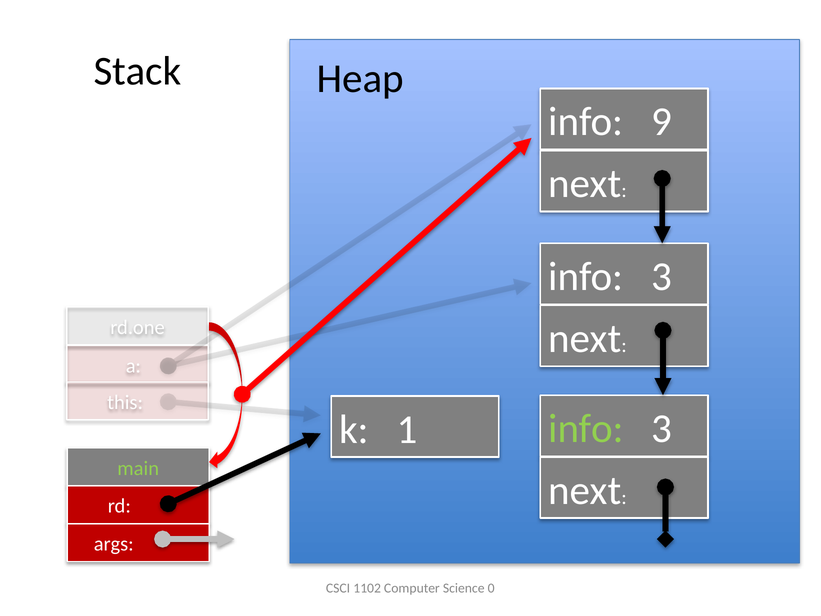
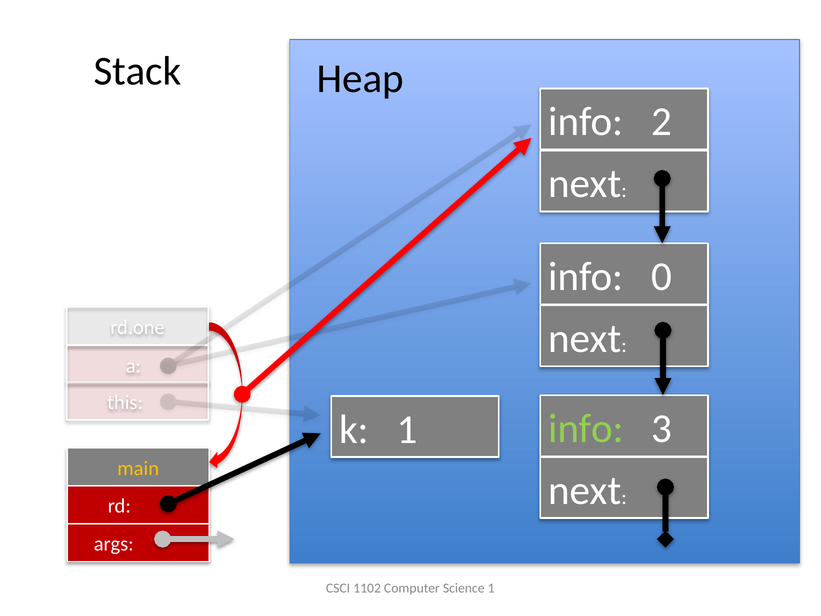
9: 9 -> 2 (661, 122)
3: 3 -> 0 (661, 277)
main colour: light green -> yellow (138, 468)
Science 0: 0 -> 1 (491, 588)
